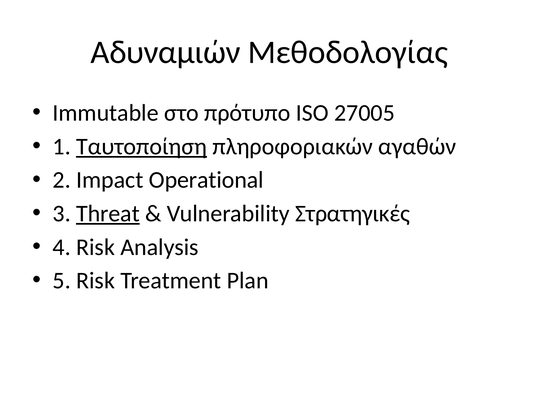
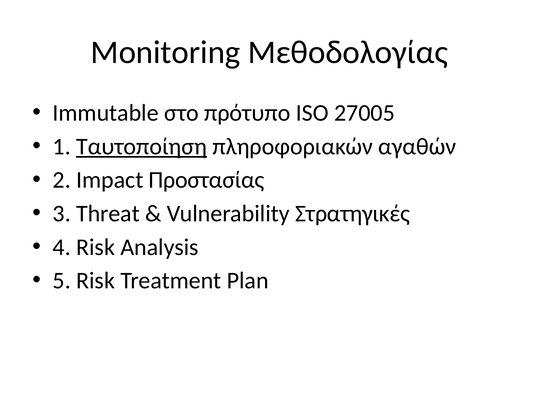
Αδυναμιών: Αδυναμιών -> Monitoring (166, 52)
Operational: Operational -> Προστασίας (206, 180)
Threat underline: present -> none (108, 214)
